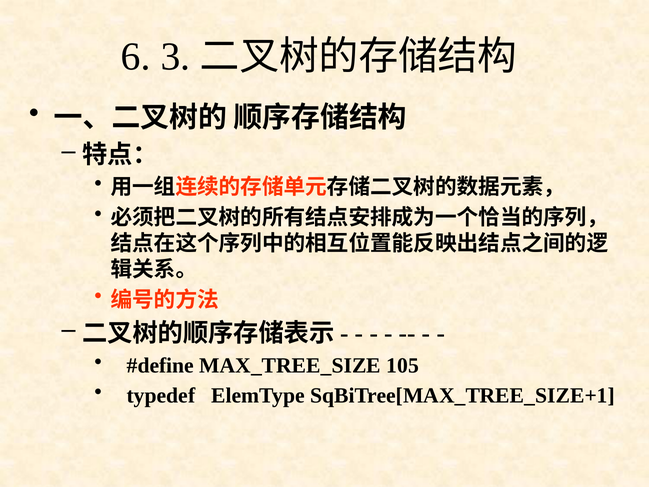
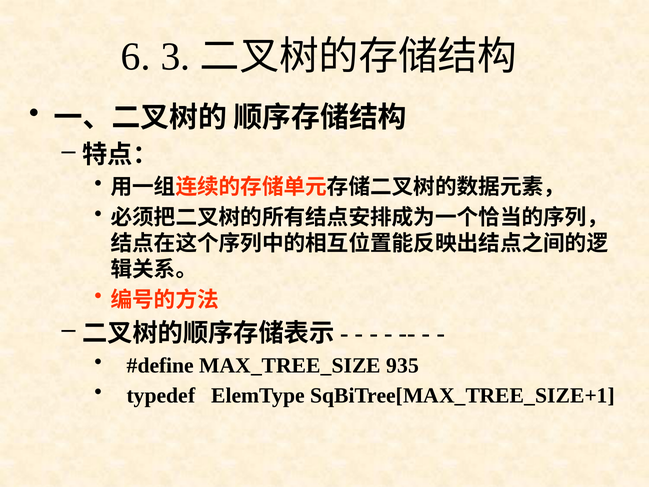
105: 105 -> 935 (403, 365)
